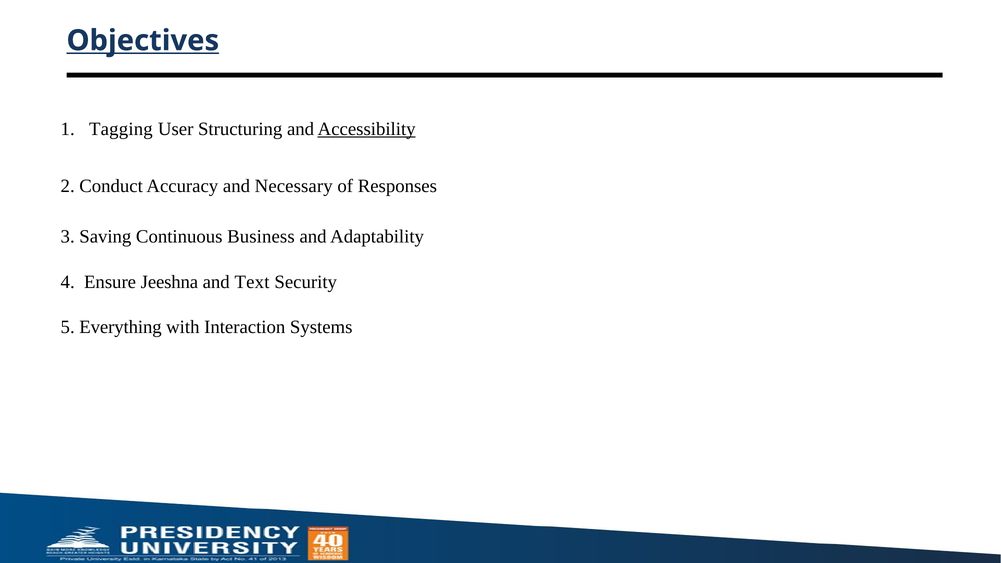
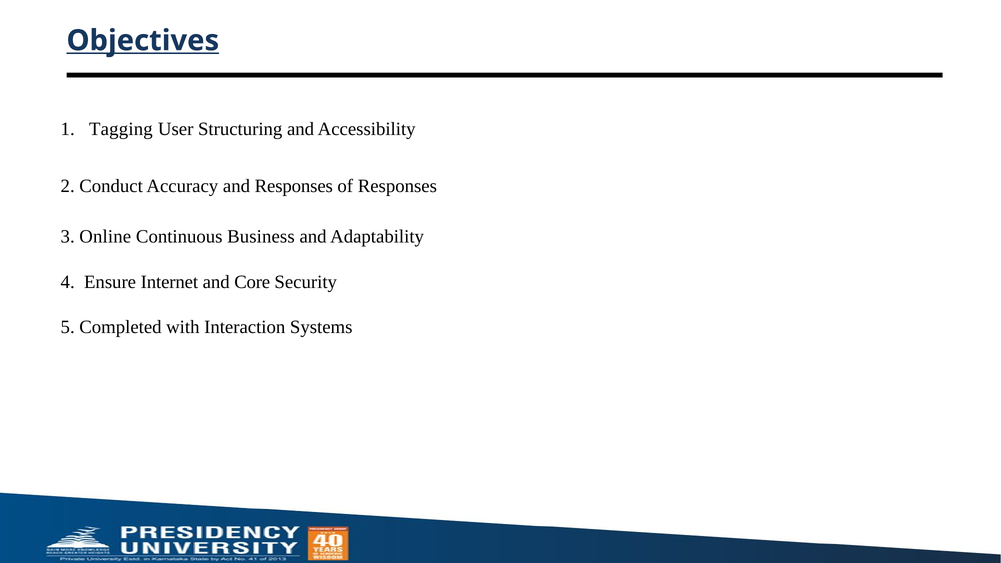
Accessibility underline: present -> none (367, 129)
and Necessary: Necessary -> Responses (294, 186)
Saving: Saving -> Online (105, 237)
Jeeshna: Jeeshna -> Internet (169, 282)
Text: Text -> Core (252, 282)
Everything: Everything -> Completed (120, 327)
